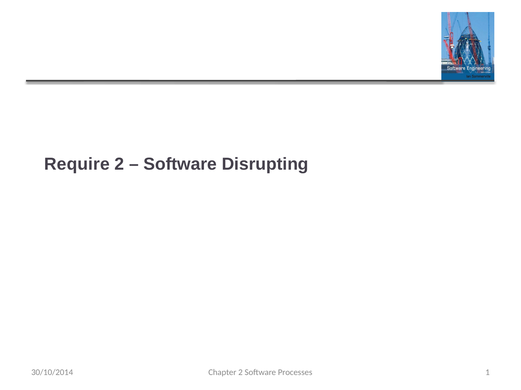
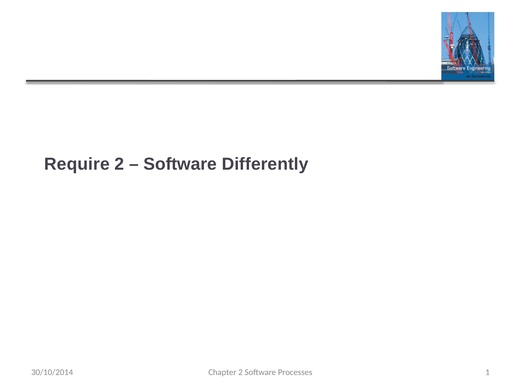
Disrupting: Disrupting -> Differently (265, 164)
